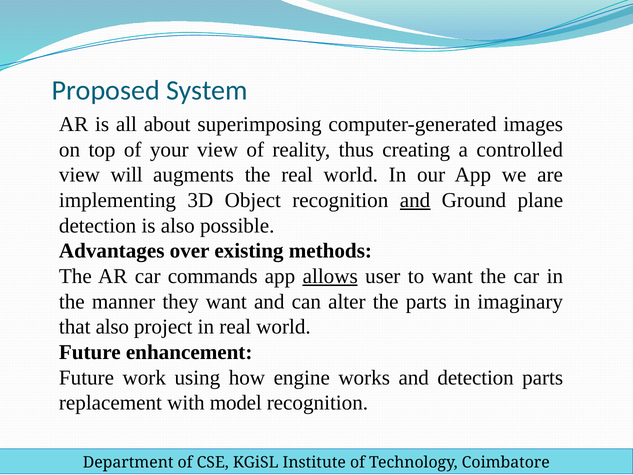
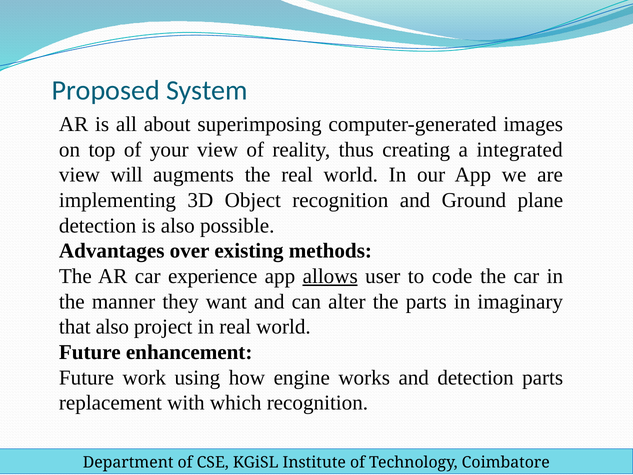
controlled: controlled -> integrated (520, 149)
and underline: present -> none (415, 200)
commands: commands -> experience (213, 276)
to want: want -> code (452, 276)
model: model -> which (236, 403)
